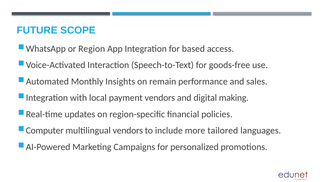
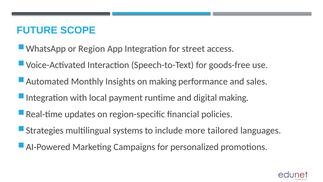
based: based -> street (193, 49)
on remain: remain -> making (163, 81)
payment vendors: vendors -> runtime (160, 98)
Computer: Computer -> Strategies (45, 130)
multilingual vendors: vendors -> systems (128, 130)
